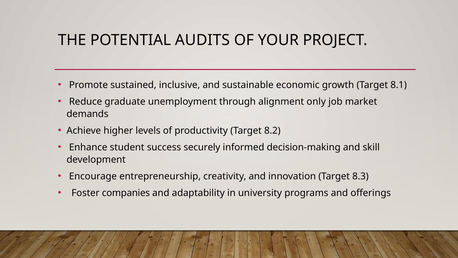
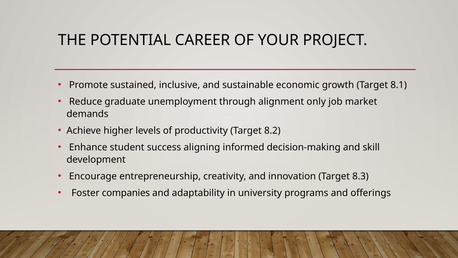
AUDITS: AUDITS -> CAREER (202, 40)
securely: securely -> aligning (202, 147)
